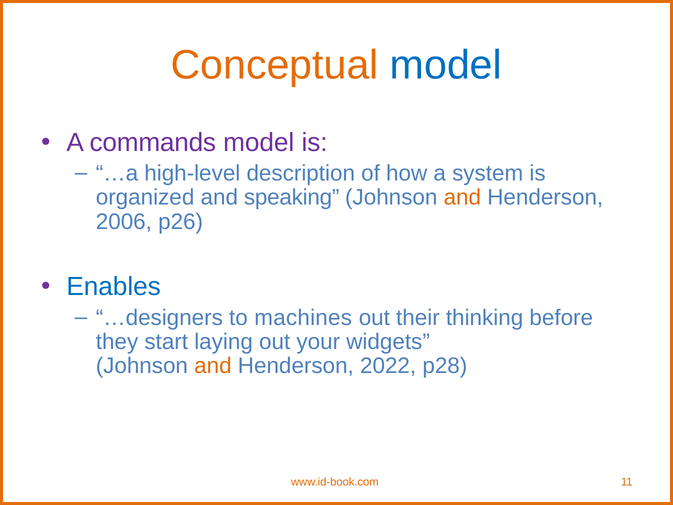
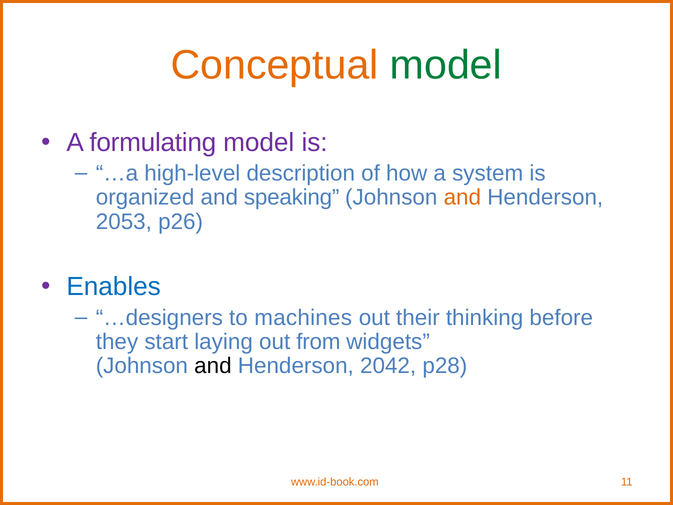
model colour: blue -> green (446, 65)
commands: commands -> formulating (153, 143)
2006: 2006 -> 2053 (124, 222)
your: your -> from (318, 342)
and colour: orange -> black (213, 366)
2022: 2022 -> 2042 (388, 366)
